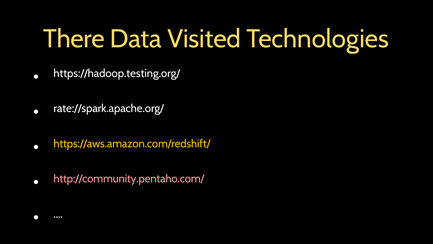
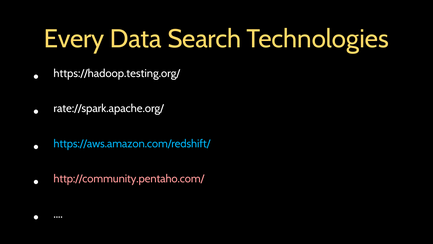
There: There -> Every (74, 39)
Visited: Visited -> Search (204, 39)
https://aws.amazon.com/redshift/ colour: yellow -> light blue (132, 144)
